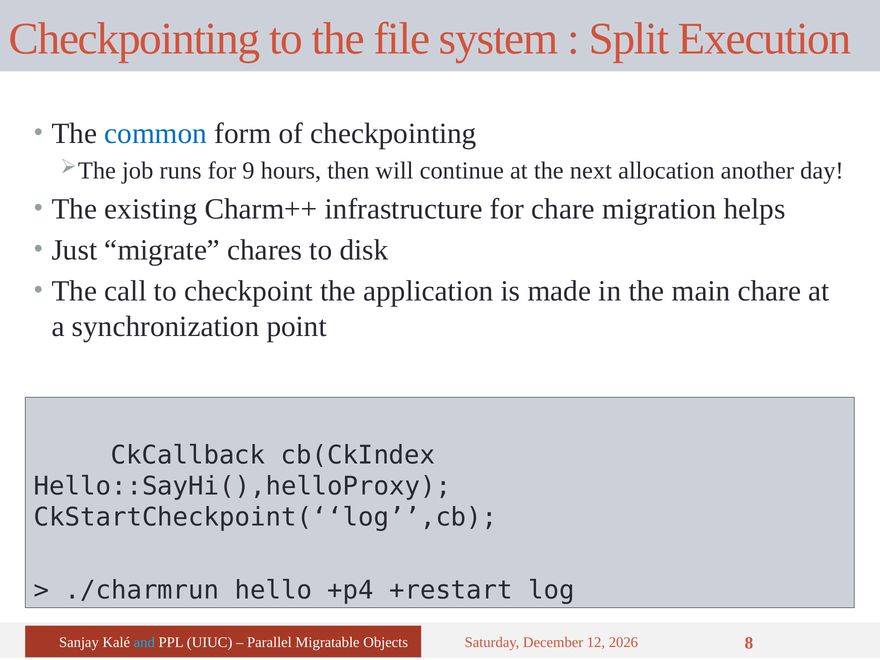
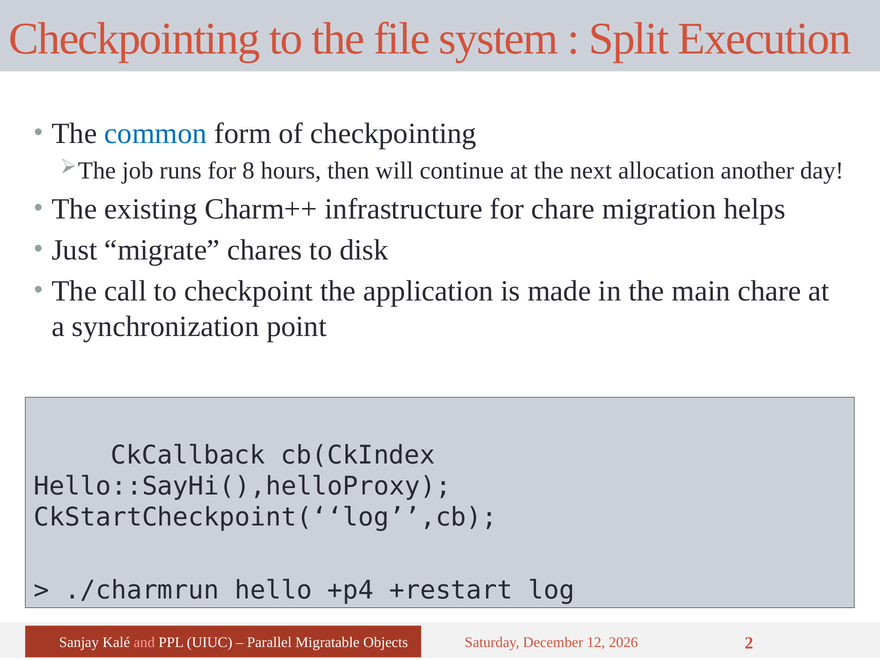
9: 9 -> 8 (248, 171)
and colour: light blue -> pink (144, 642)
8: 8 -> 2 (749, 643)
